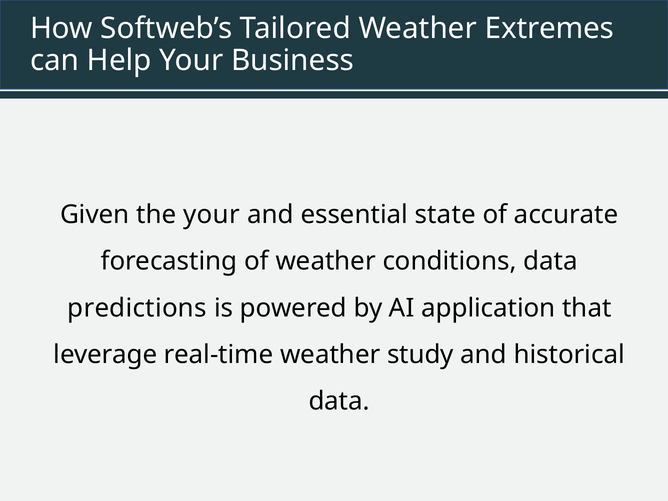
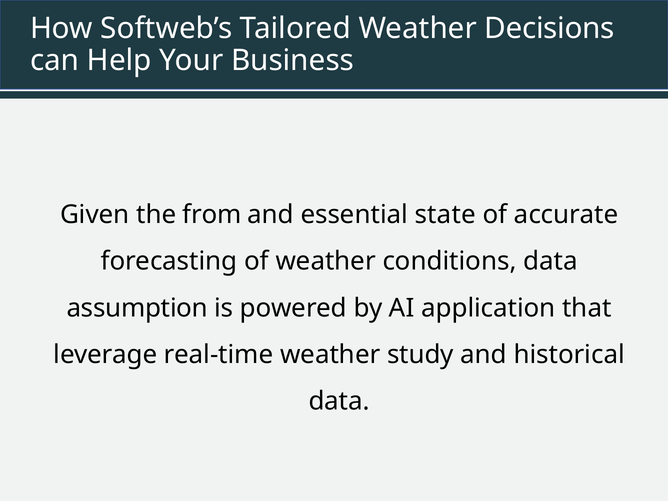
Extremes: Extremes -> Decisions (549, 28)
the your: your -> from (212, 215)
predictions: predictions -> assumption (137, 308)
